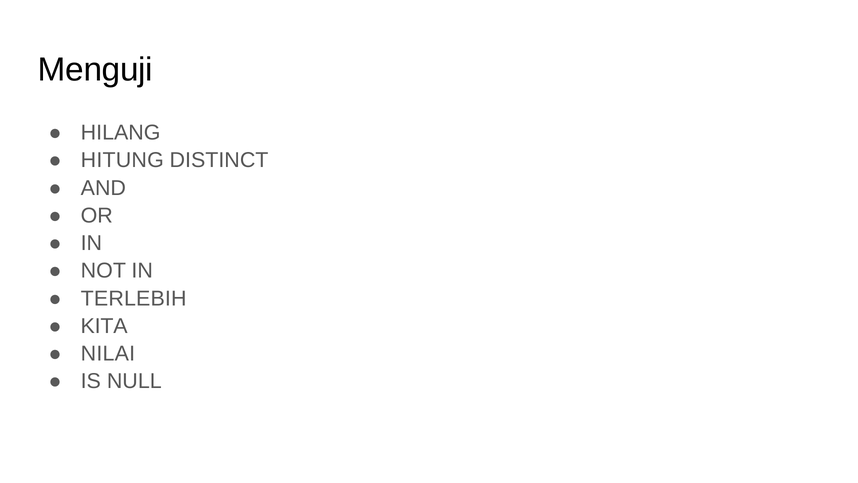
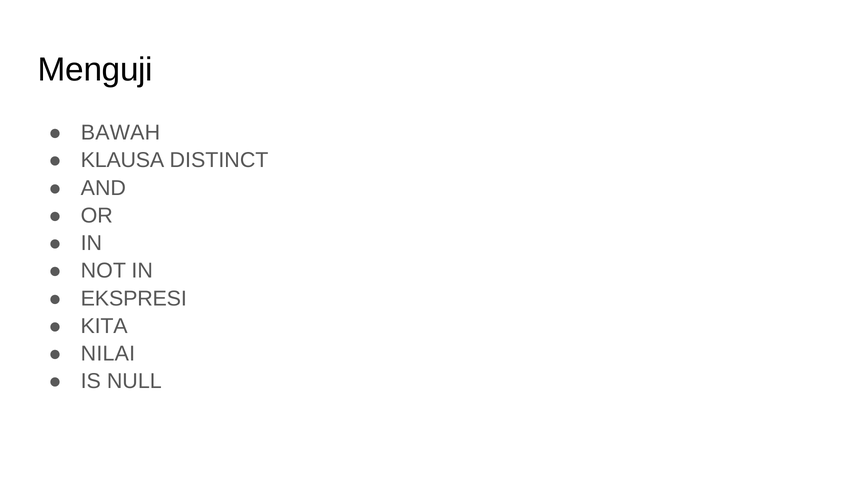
HILANG: HILANG -> BAWAH (121, 133)
HITUNG: HITUNG -> KLAUSA (122, 160)
TERLEBIH: TERLEBIH -> EKSPRESI (134, 298)
